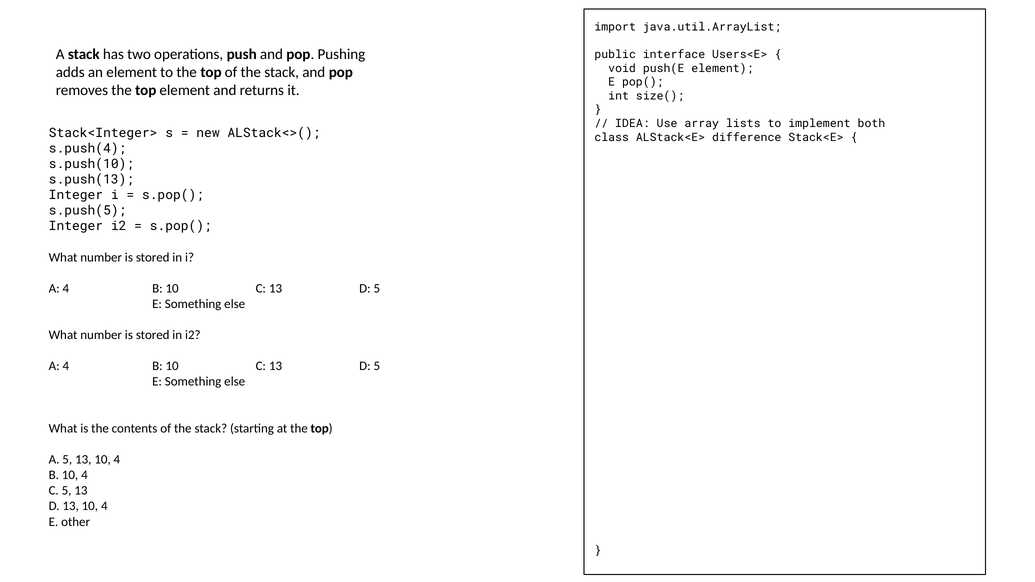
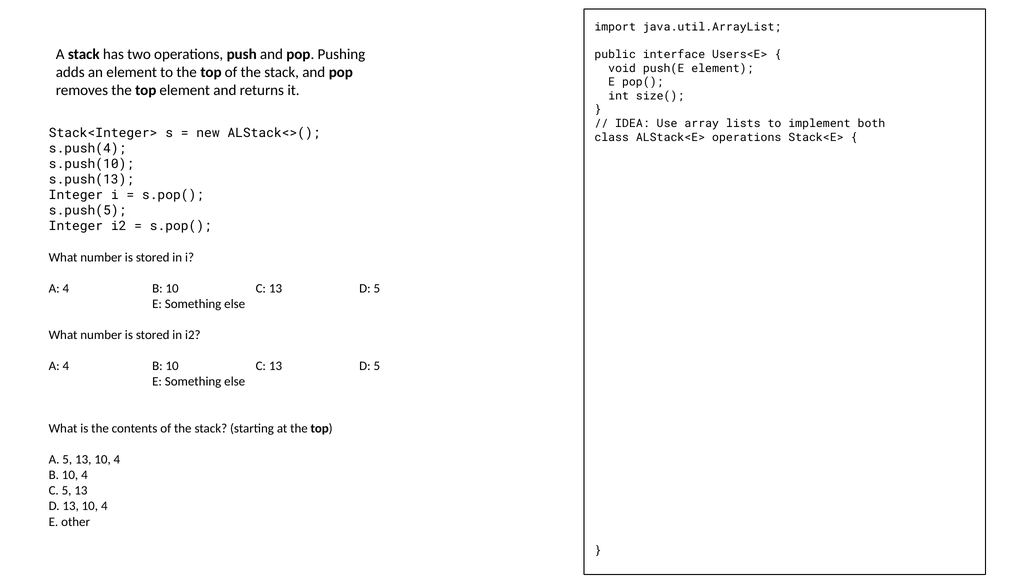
ALStack<E> difference: difference -> operations (747, 137)
